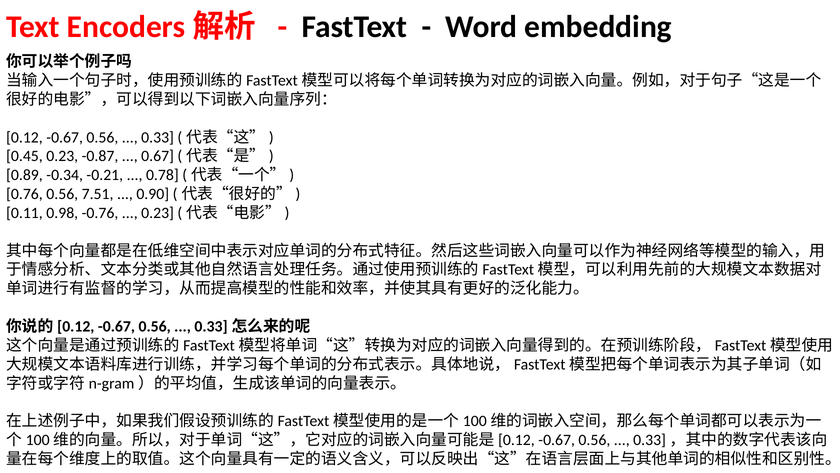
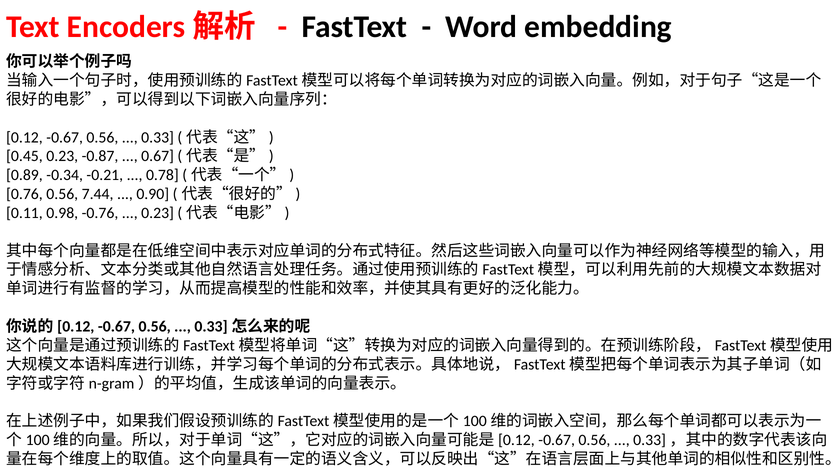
7.51: 7.51 -> 7.44 (98, 194)
